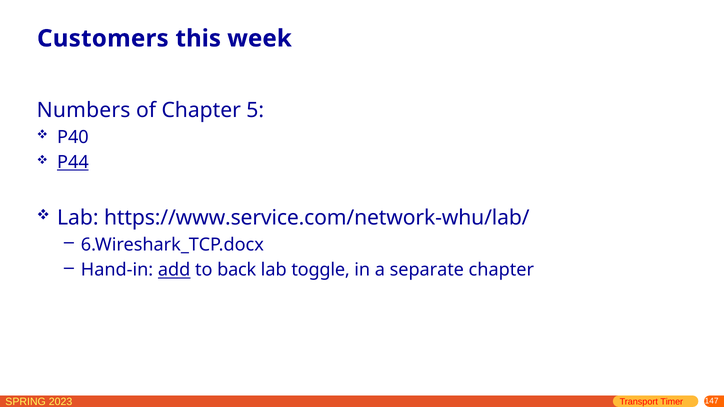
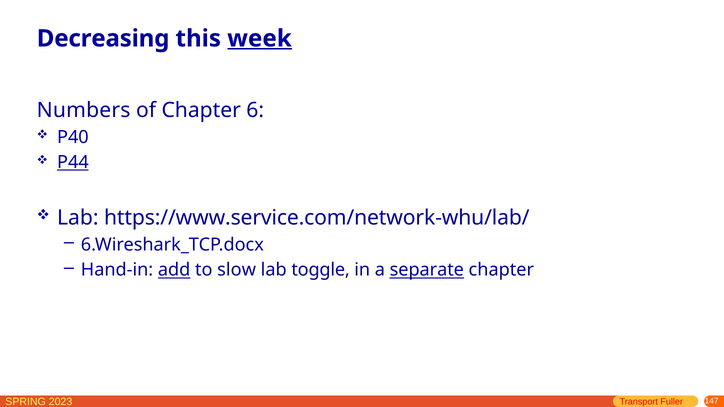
Customers: Customers -> Decreasing (103, 39)
week underline: none -> present (259, 39)
5: 5 -> 6 (255, 110)
back: back -> slow (237, 270)
separate underline: none -> present (427, 270)
Timer: Timer -> Fuller (672, 402)
